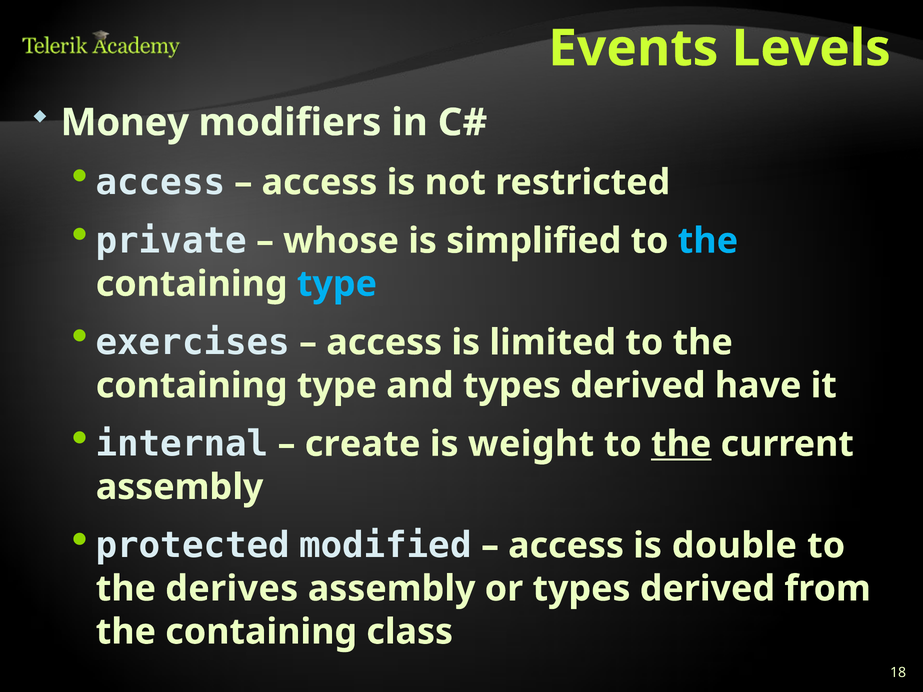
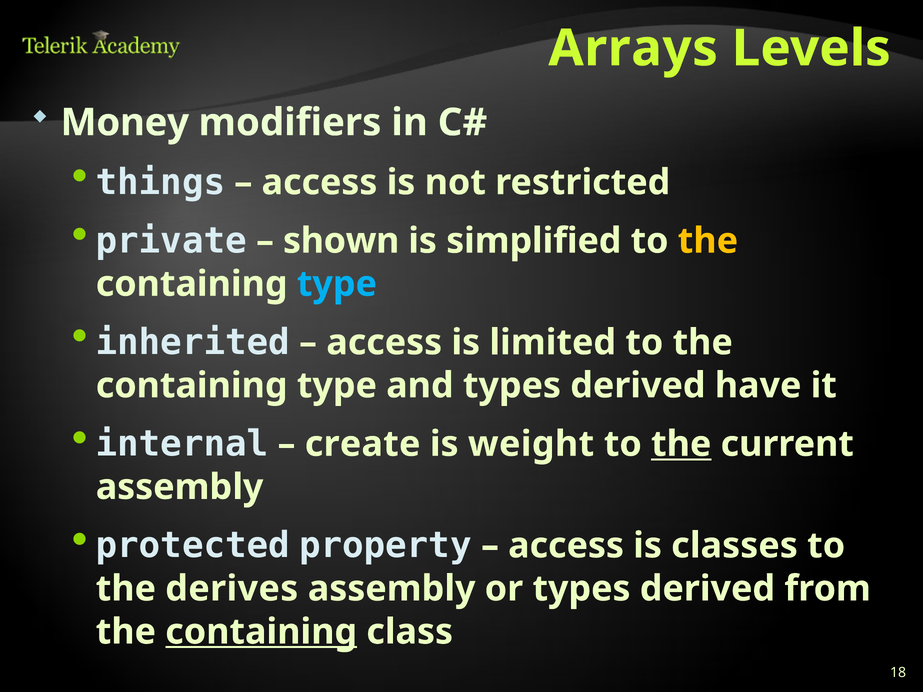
Events: Events -> Arrays (633, 48)
access: access -> things (161, 182)
whose: whose -> shown (341, 241)
the colour: light blue -> yellow (708, 241)
exercises: exercises -> inherited (193, 343)
modified: modified -> property (385, 546)
double: double -> classes (734, 546)
containing underline: none -> present (261, 632)
